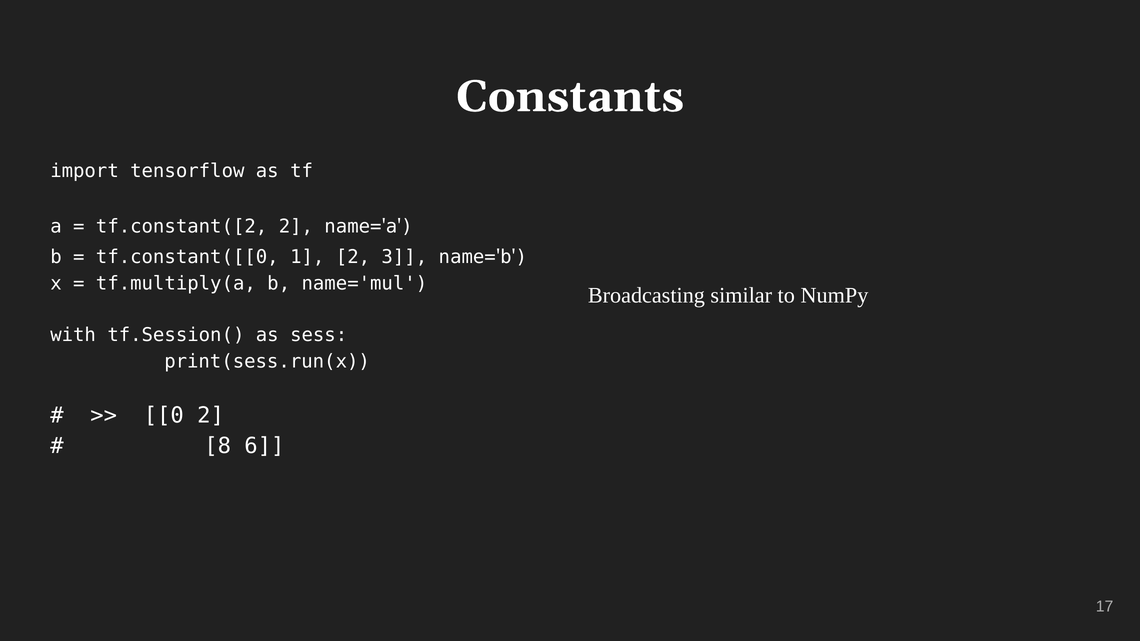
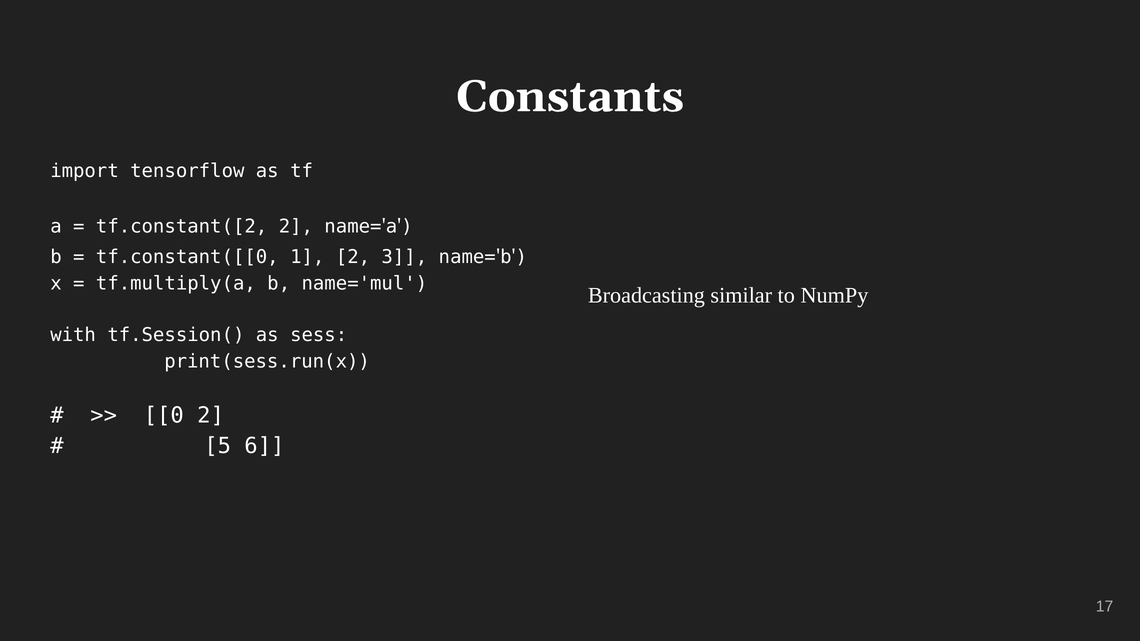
8: 8 -> 5 (218, 446)
